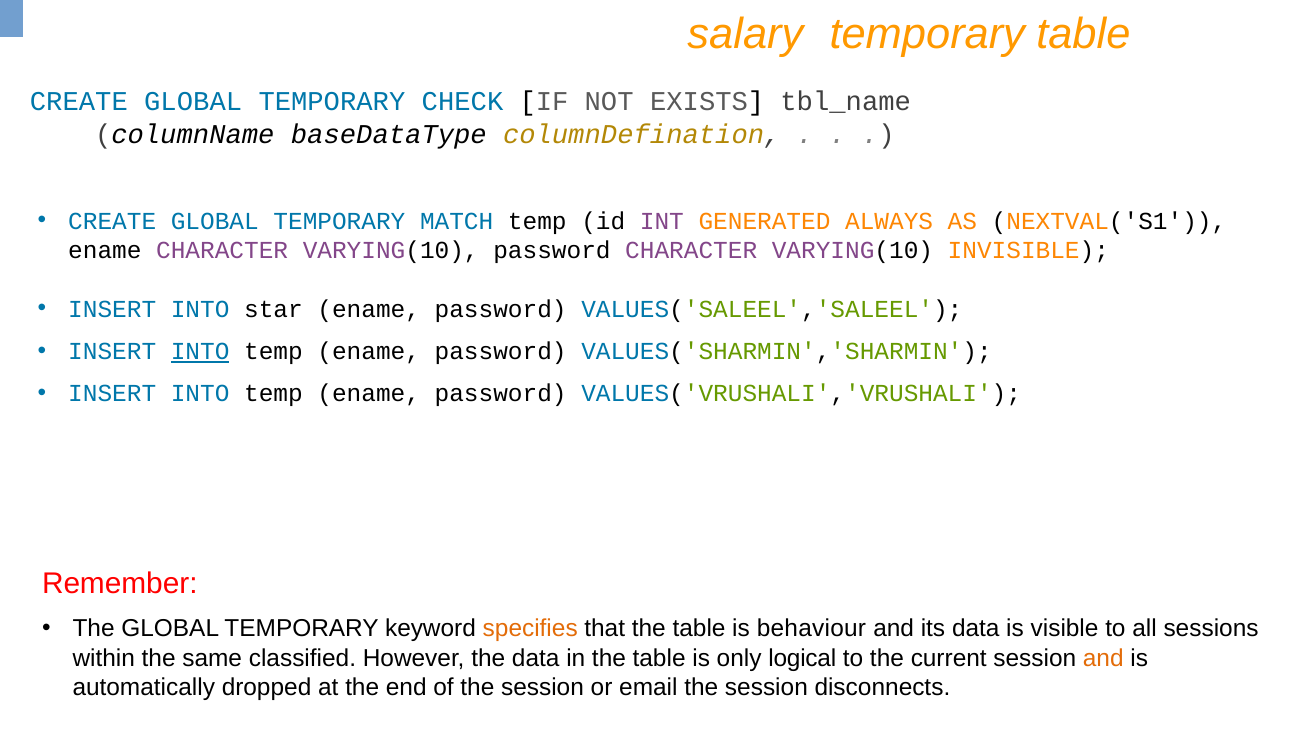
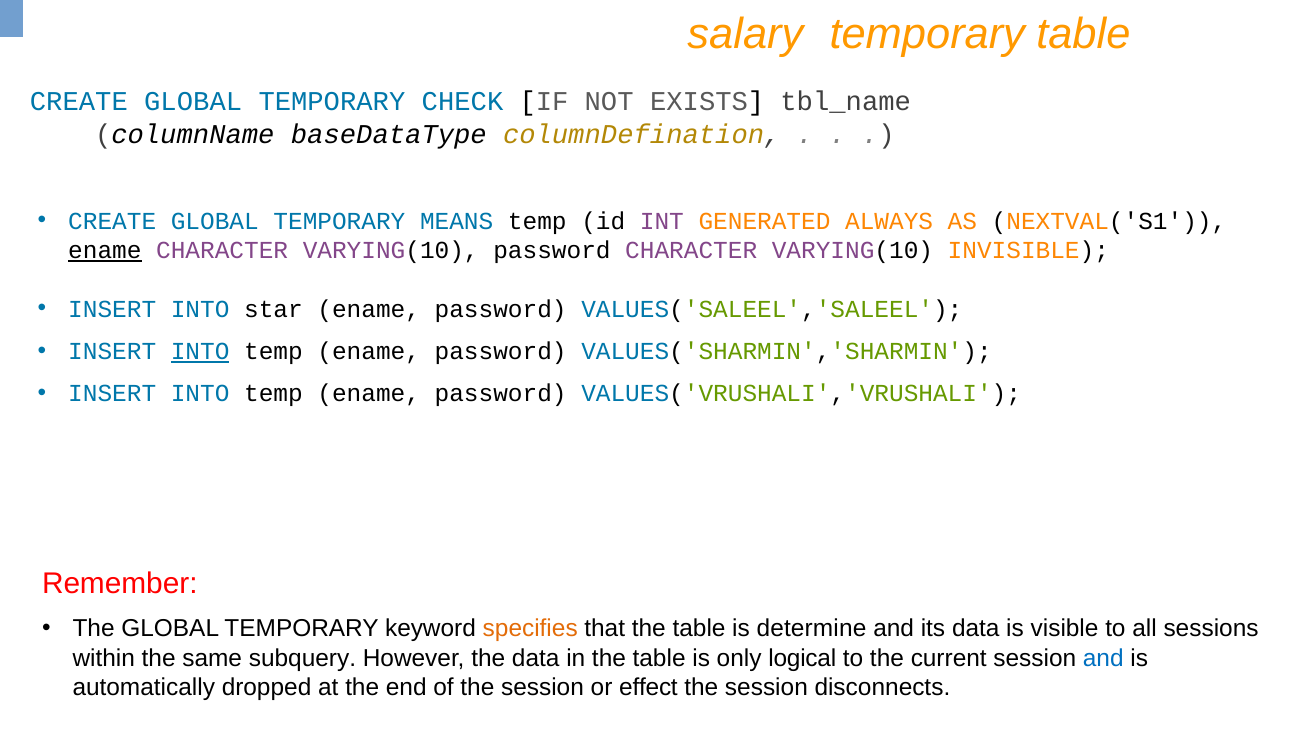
MATCH: MATCH -> MEANS (457, 221)
ename underline: none -> present (105, 250)
behaviour: behaviour -> determine (811, 629)
classified: classified -> subquery (302, 658)
and colour: orange -> blue (1103, 658)
email: email -> effect (648, 688)
